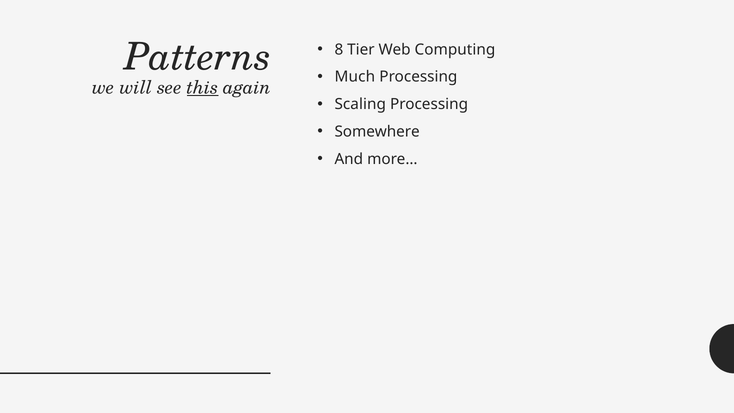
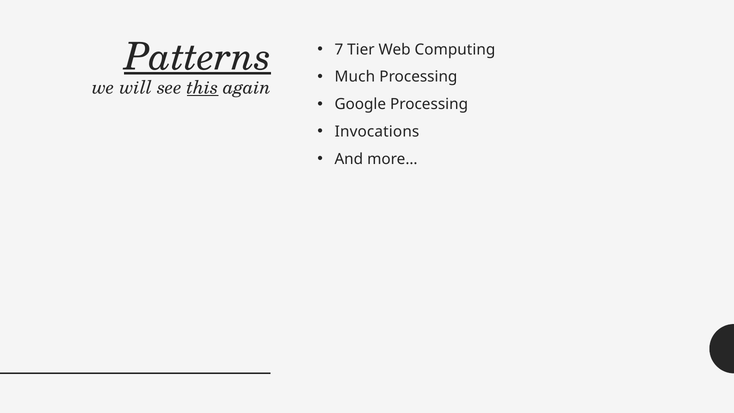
8: 8 -> 7 (339, 49)
Patterns underline: none -> present (198, 57)
Scaling: Scaling -> Google (360, 104)
Somewhere: Somewhere -> Invocations (377, 132)
